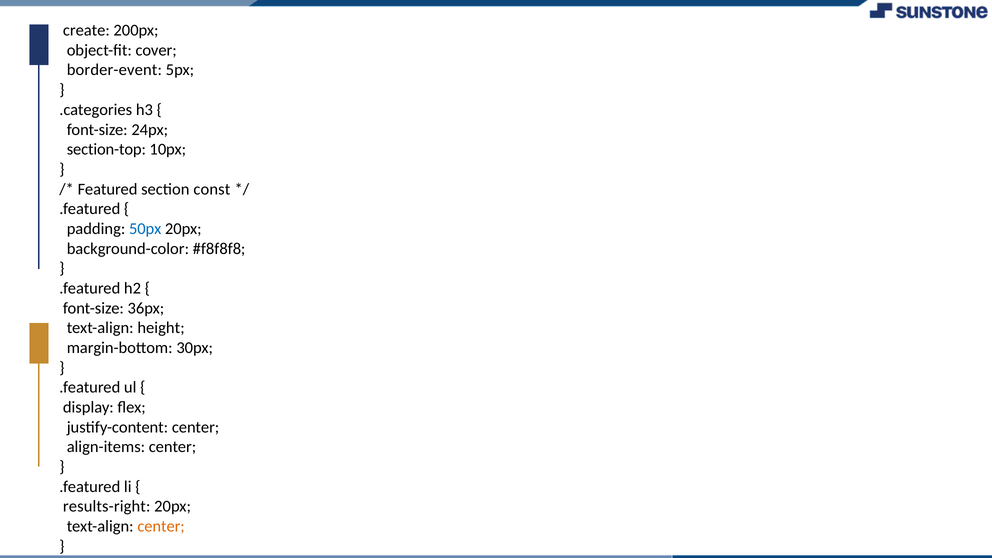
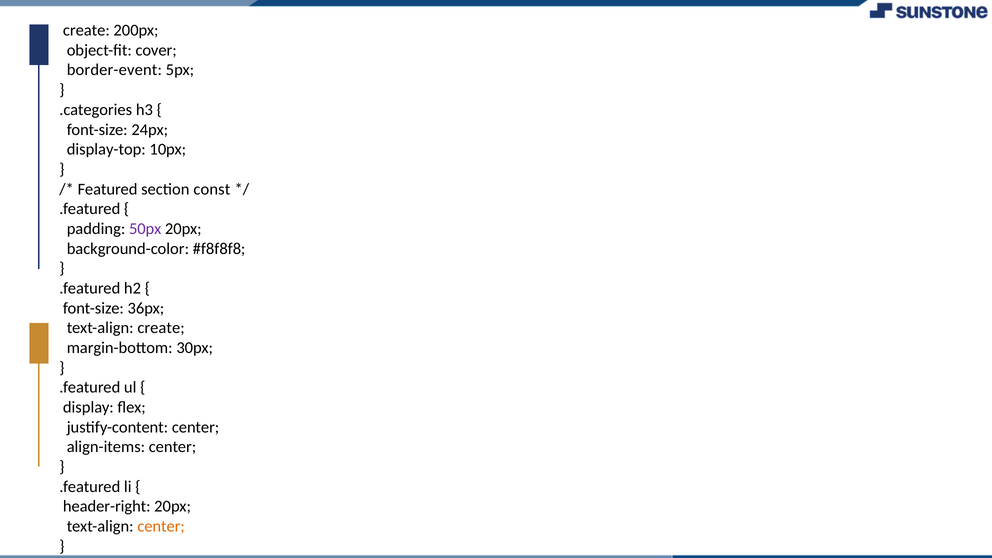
section-top: section-top -> display-top (106, 149)
50px colour: blue -> purple (145, 229)
text-align height: height -> create (161, 328)
results-right: results-right -> header-right (107, 507)
